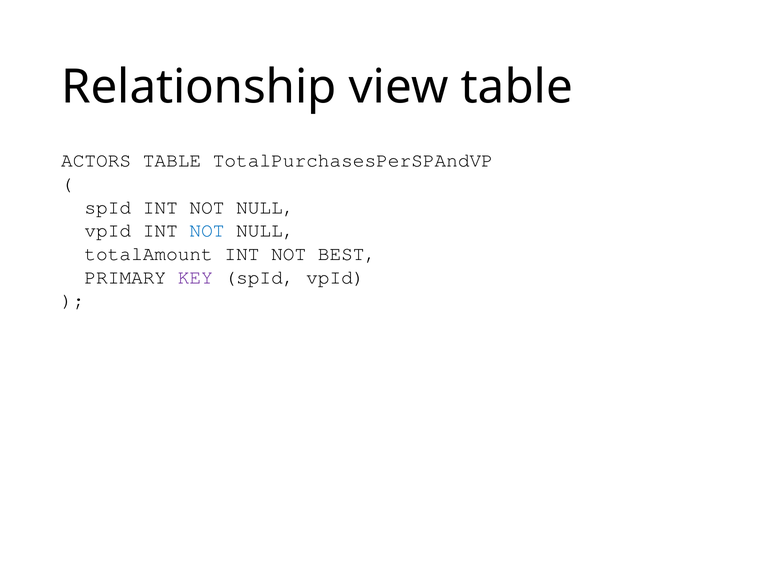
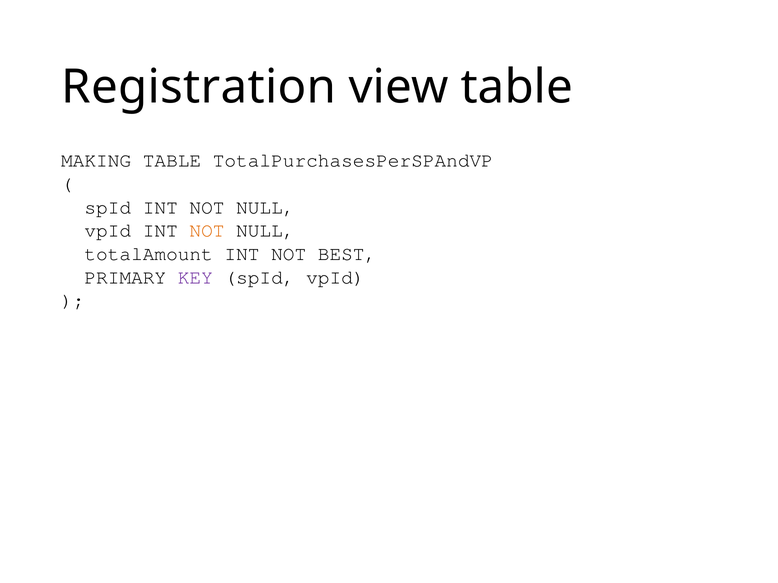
Relationship: Relationship -> Registration (199, 87)
ACTORS: ACTORS -> MAKING (96, 161)
NOT colour: blue -> orange (207, 231)
